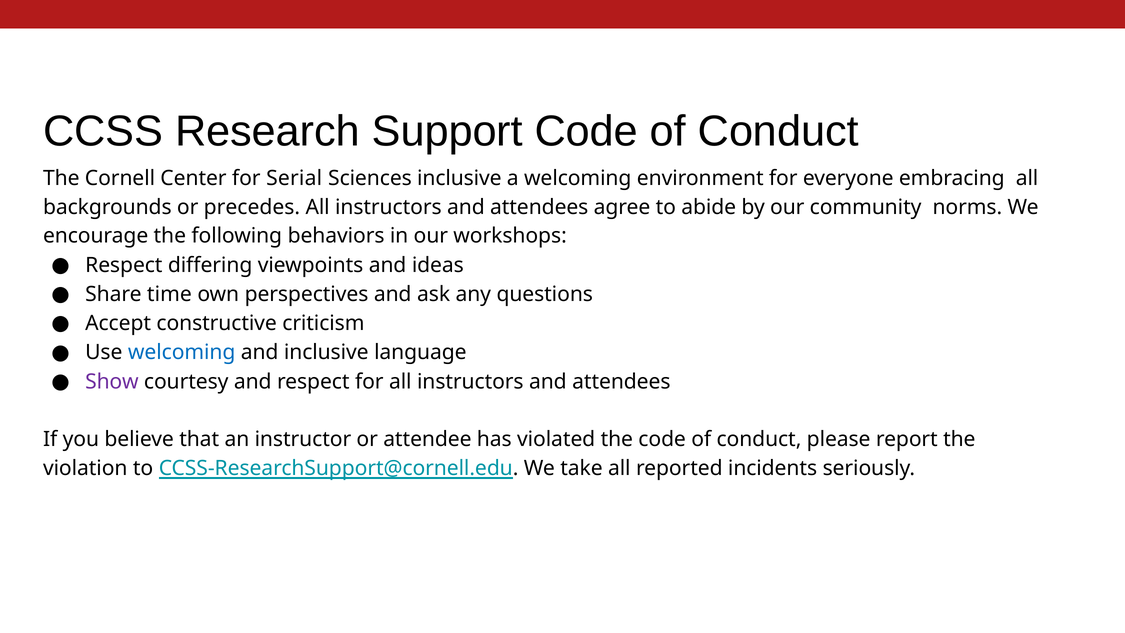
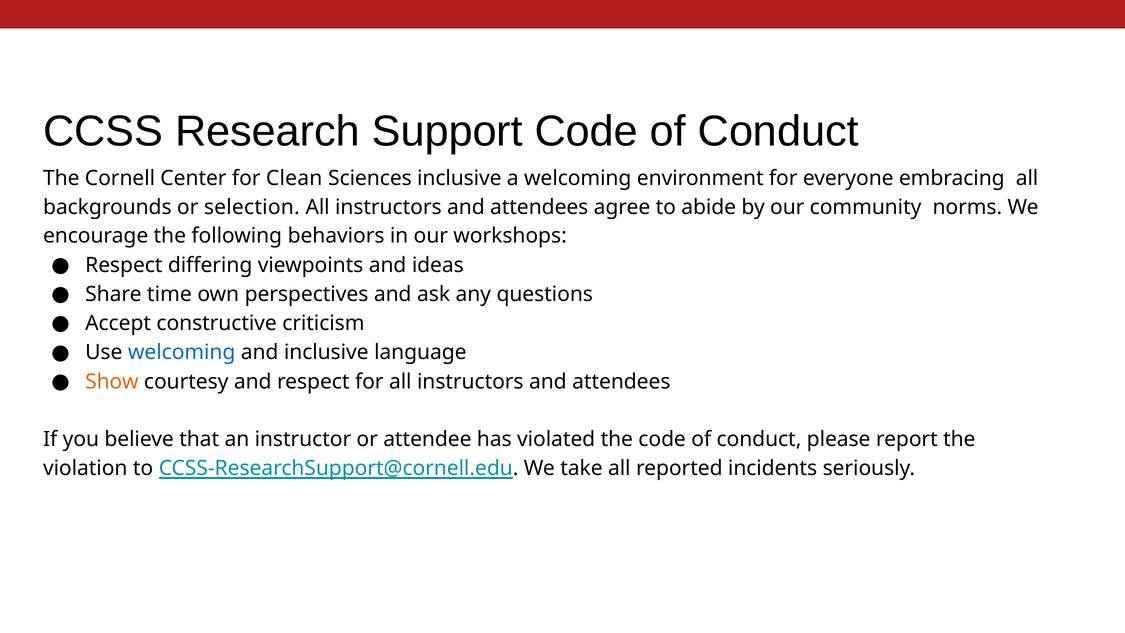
Serial: Serial -> Clean (294, 178)
precedes: precedes -> selection (252, 207)
Show colour: purple -> orange (112, 381)
